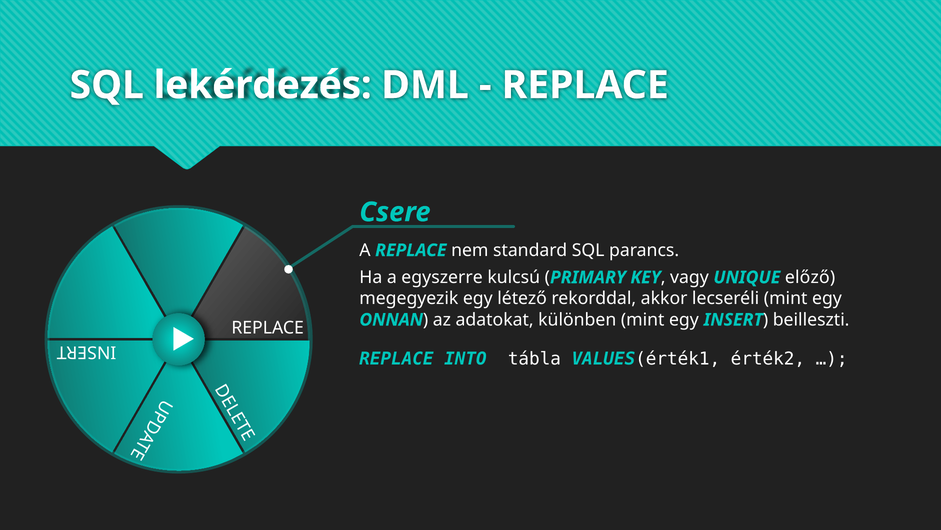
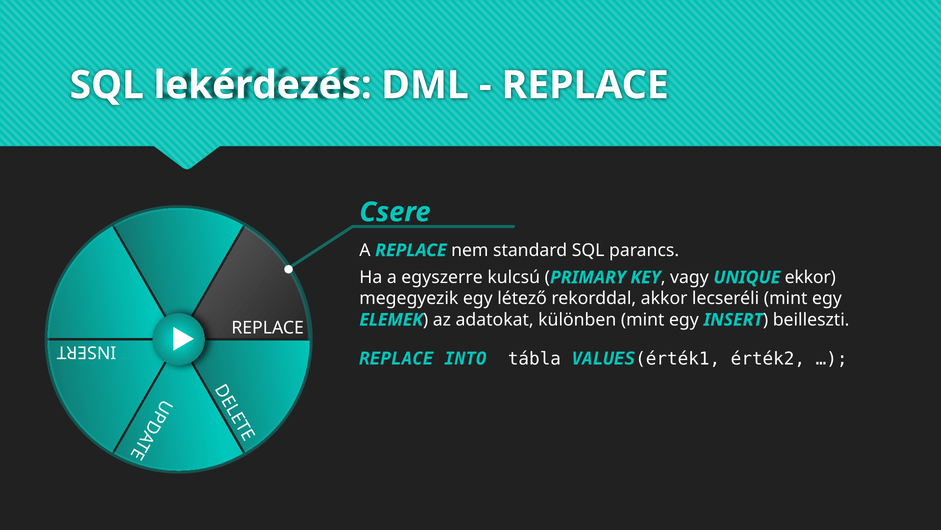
előző: előző -> ekkor (810, 277)
ONNAN: ONNAN -> ELEMEK (391, 319)
